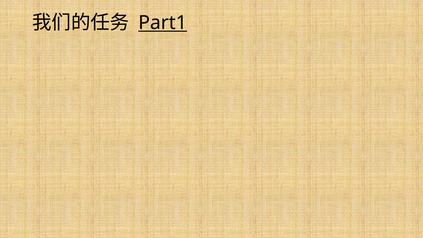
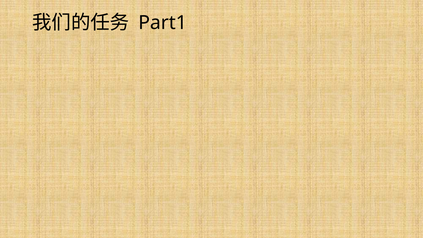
Part1 underline: present -> none (163, 23)
